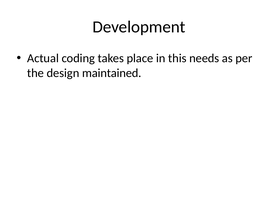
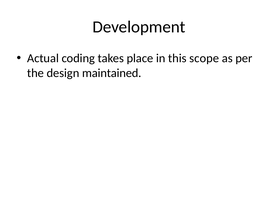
needs: needs -> scope (204, 58)
